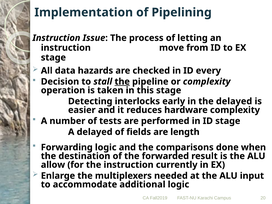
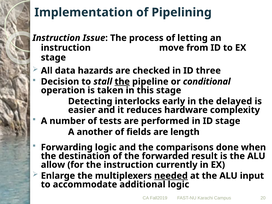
every: every -> three (208, 71)
or complexity: complexity -> conditional (207, 82)
A delayed: delayed -> another (95, 132)
needed underline: none -> present (171, 176)
